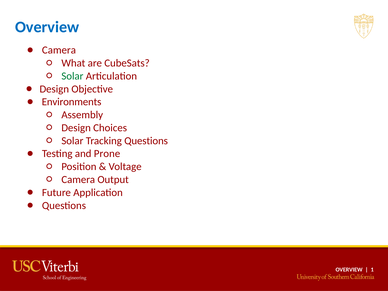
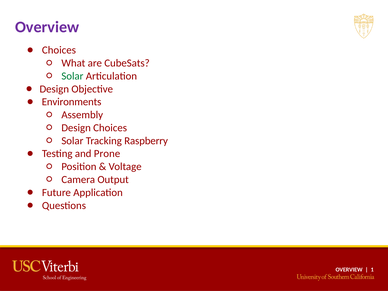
Overview colour: blue -> purple (47, 27)
Camera: Camera -> Choices (59, 50)
Tracking Questions: Questions -> Raspberry (146, 141)
